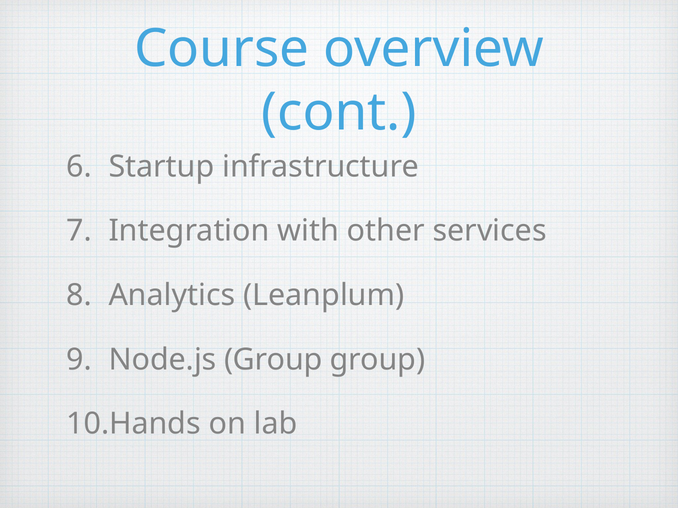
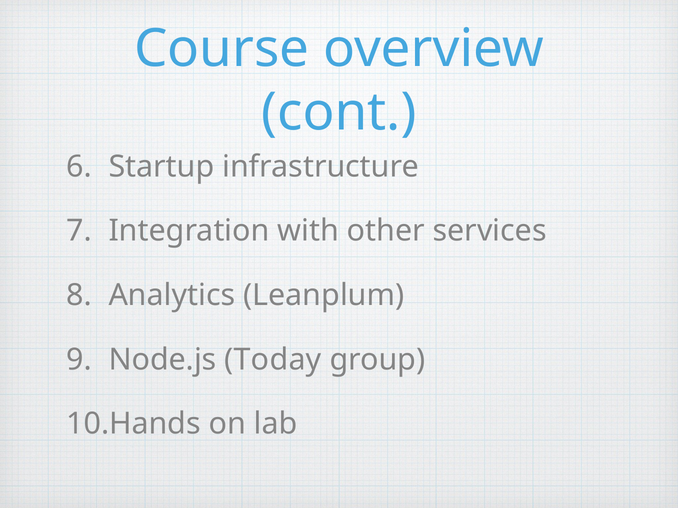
Node.js Group: Group -> Today (273, 360)
